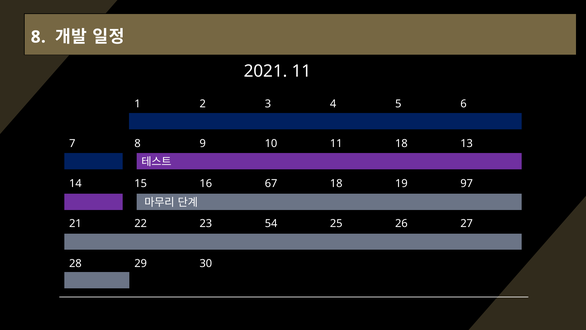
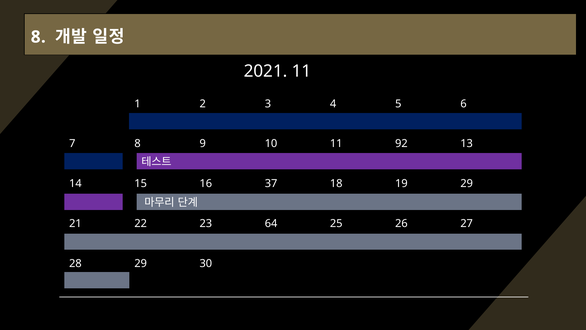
11 18: 18 -> 92 (401, 144)
67: 67 -> 37 (271, 183)
19 97: 97 -> 29 (467, 183)
54: 54 -> 64 (271, 223)
